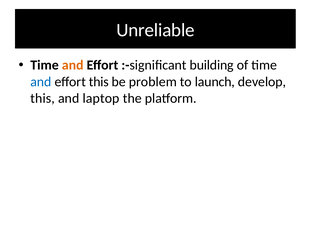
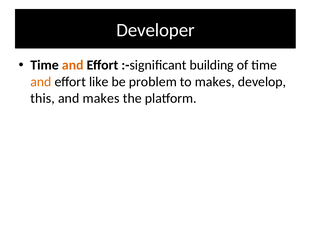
Unreliable: Unreliable -> Developer (156, 30)
and colour: blue -> orange (41, 82)
effort this: this -> like (99, 82)
to launch: launch -> makes (215, 82)
and laptop: laptop -> makes (101, 98)
